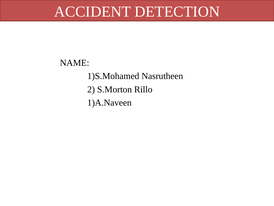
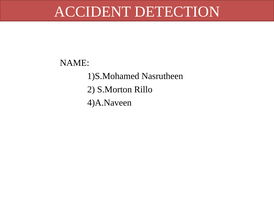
1)A.Naveen: 1)A.Naveen -> 4)A.Naveen (109, 102)
